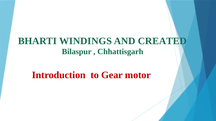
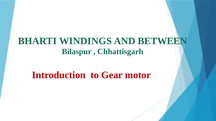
CREATED: CREATED -> BETWEEN (162, 41)
